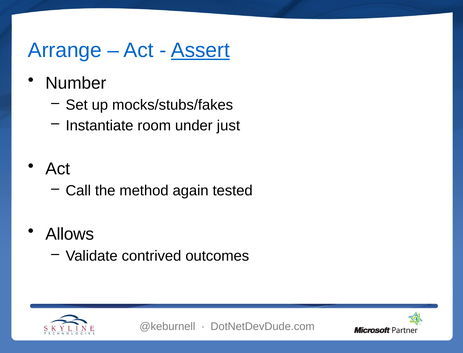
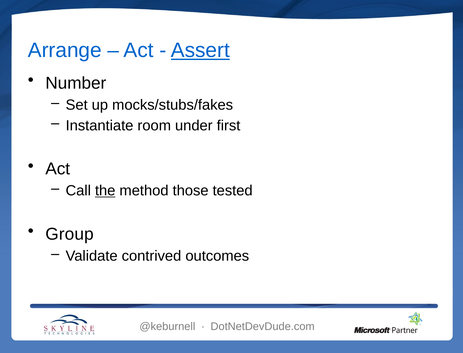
just: just -> first (229, 125)
the underline: none -> present (105, 191)
again: again -> those (191, 191)
Allows: Allows -> Group (70, 234)
